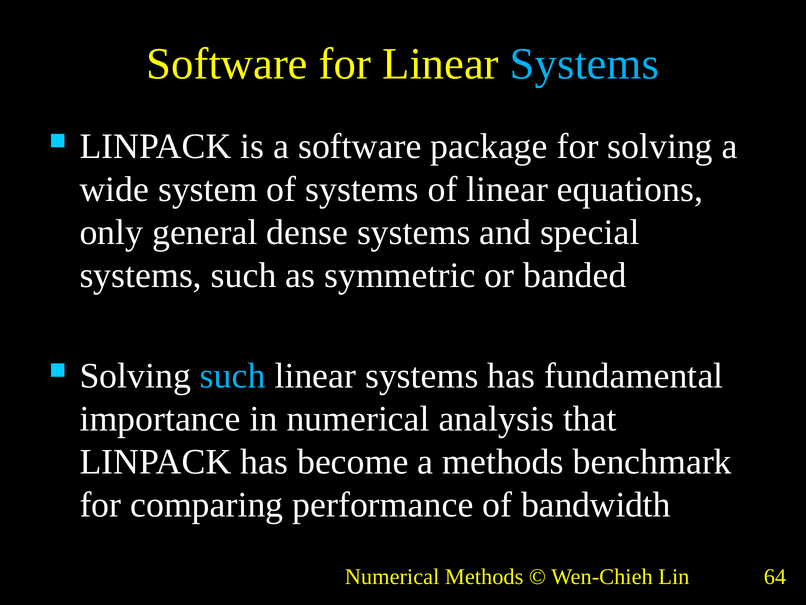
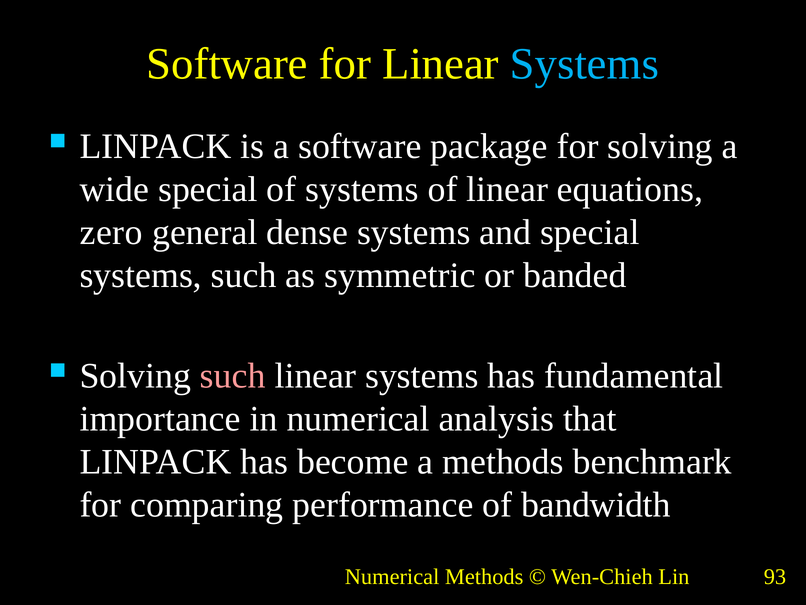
wide system: system -> special (208, 189)
only: only -> zero (111, 232)
such colour: light blue -> pink (233, 376)
64: 64 -> 93 (775, 577)
